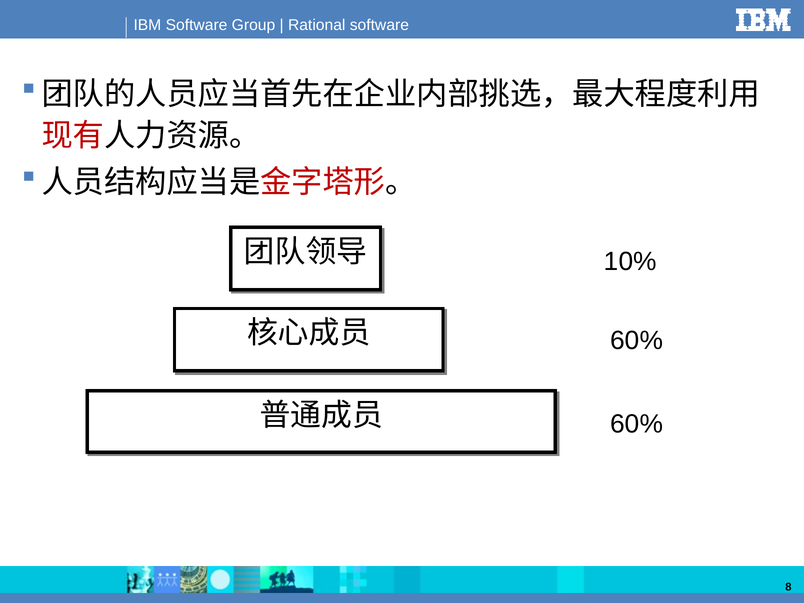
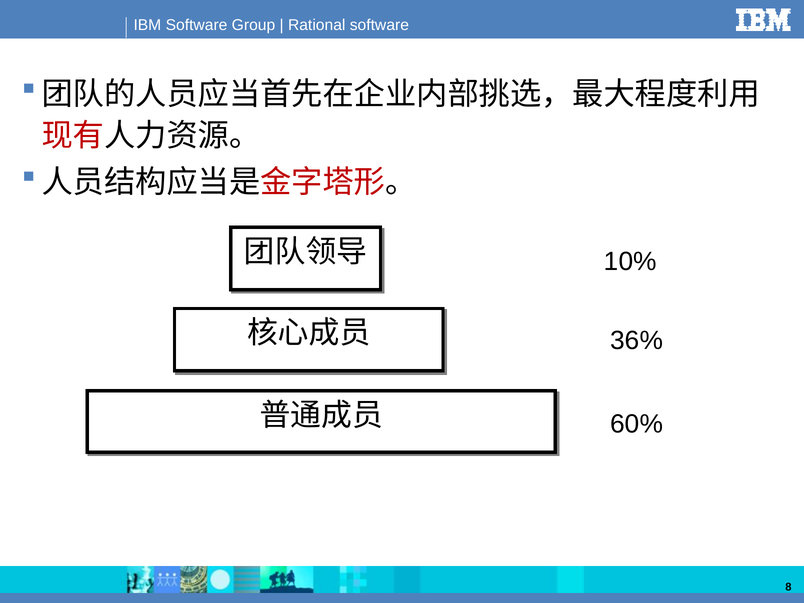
60%: 60% -> 36% (637, 340)
